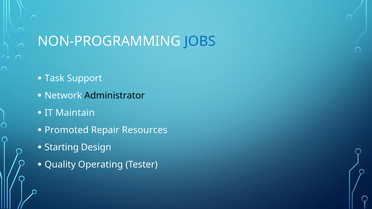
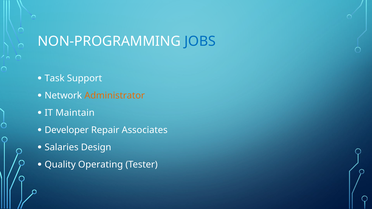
Administrator colour: black -> orange (115, 96)
Promoted: Promoted -> Developer (67, 130)
Resources: Resources -> Associates (145, 130)
Starting: Starting -> Salaries (62, 148)
